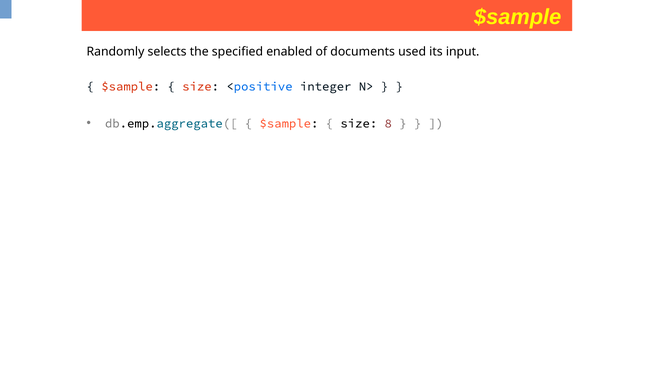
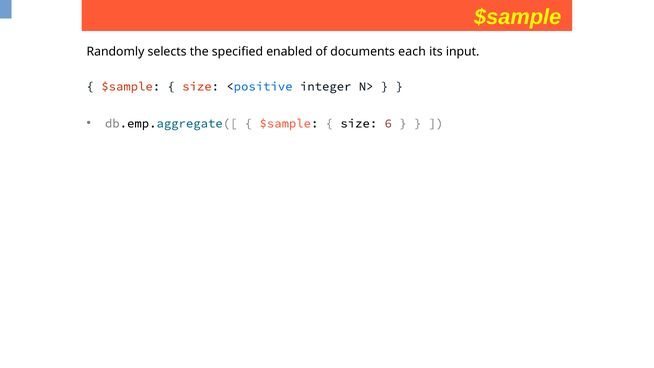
used: used -> each (412, 51)
8: 8 -> 6 (388, 123)
